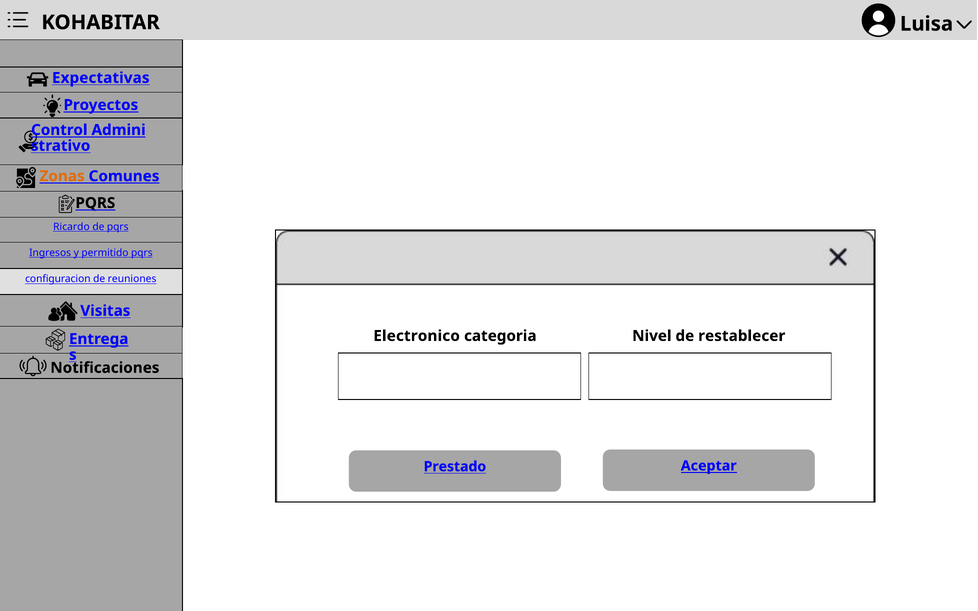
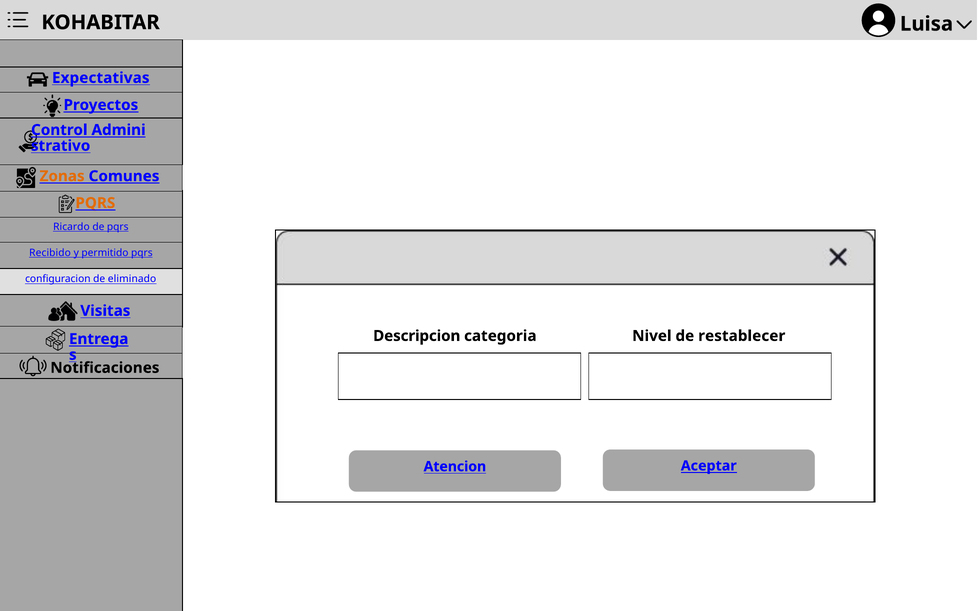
PQRS colour: black -> orange (95, 203)
Ingresos: Ingresos -> Recibido (50, 253)
reuniones: reuniones -> eliminado (132, 279)
Electronico: Electronico -> Descripcion (417, 336)
Prestado: Prestado -> Atencion (455, 467)
